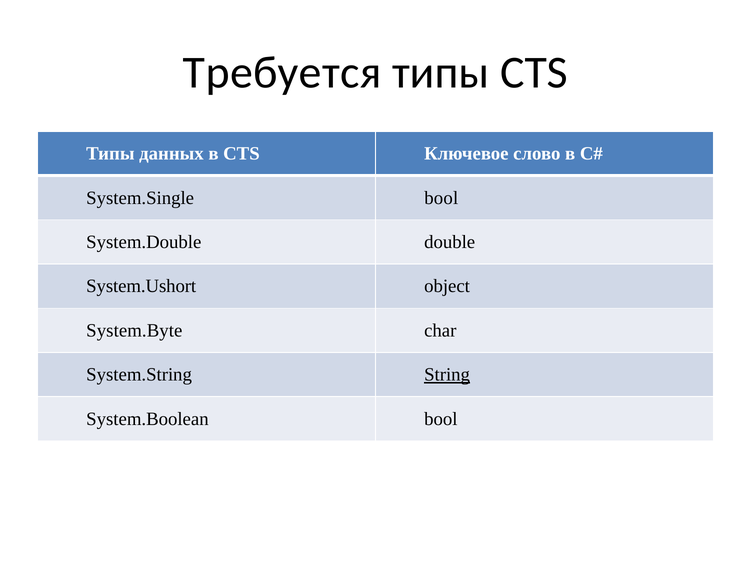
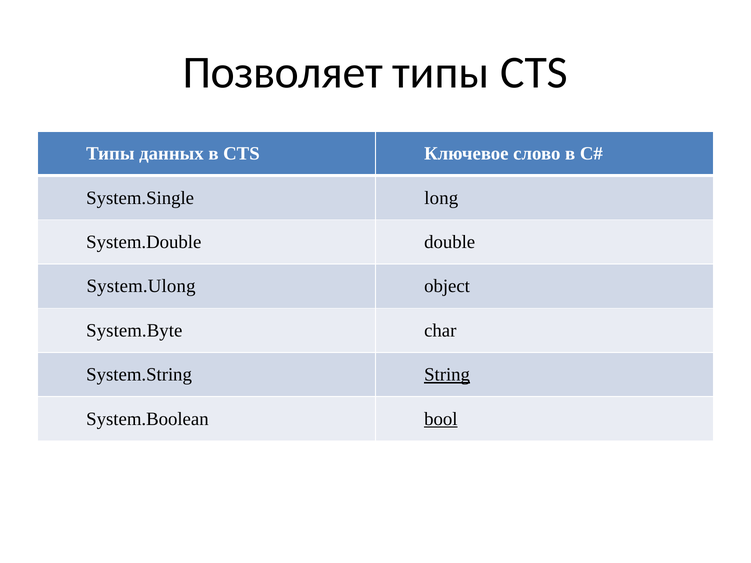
Требуется: Требуется -> Позволяет (283, 73)
System.Single bool: bool -> long (441, 198)
System.Ushort: System.Ushort -> System.Ulong (141, 286)
bool underline: none -> present (441, 419)
